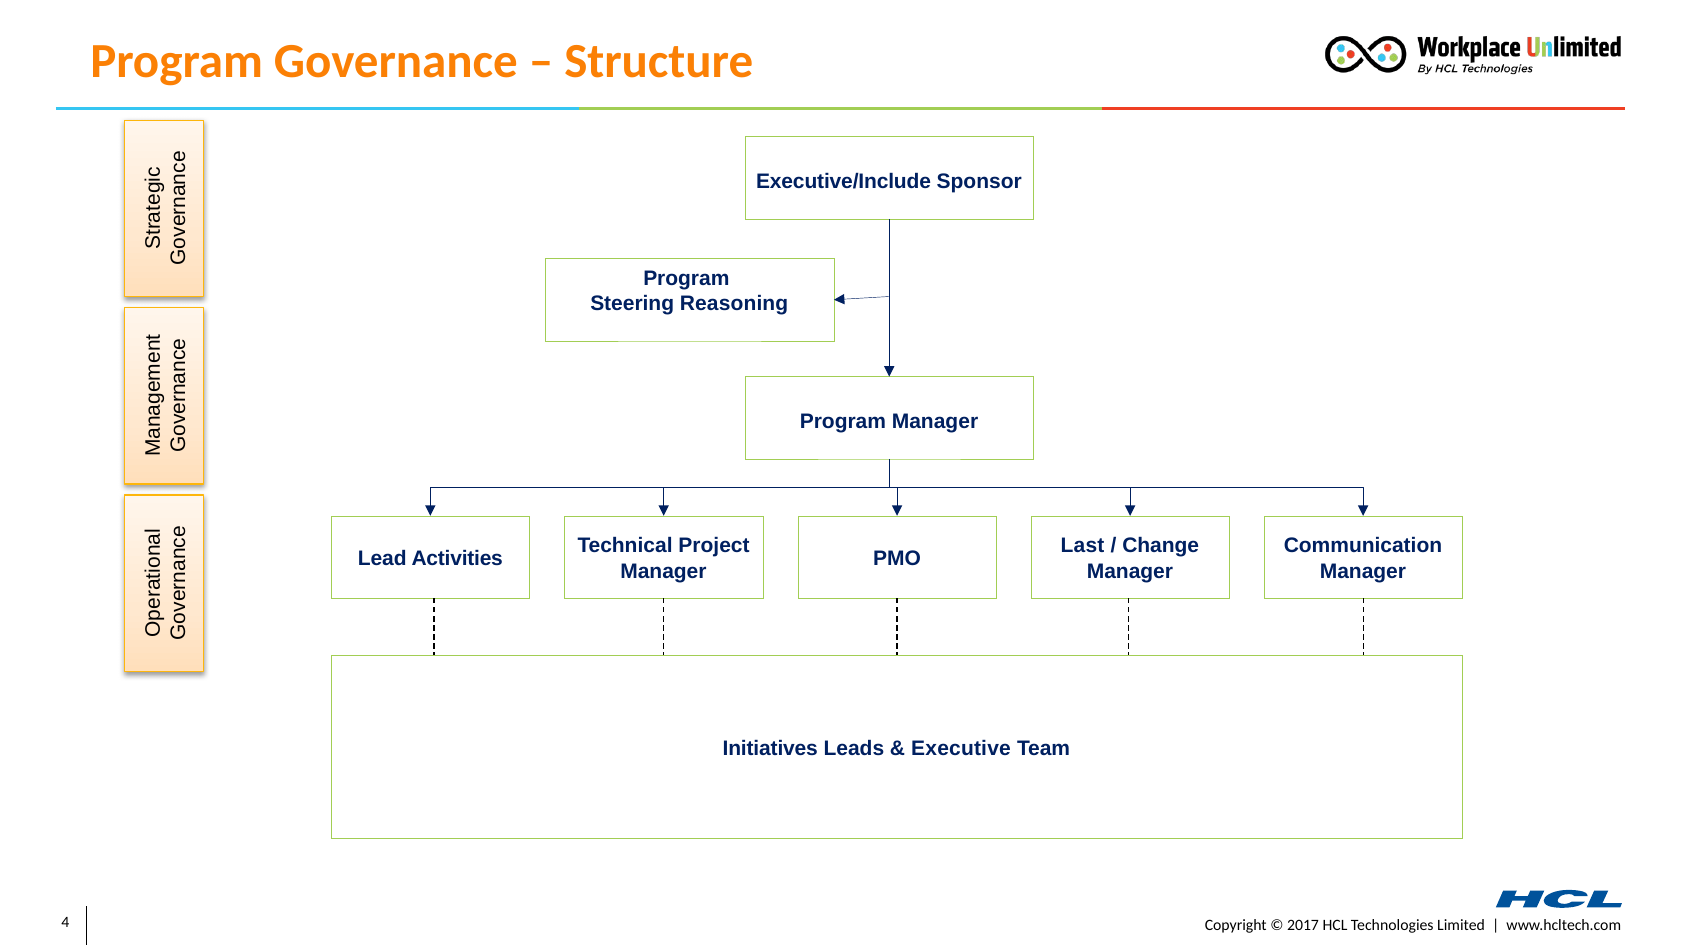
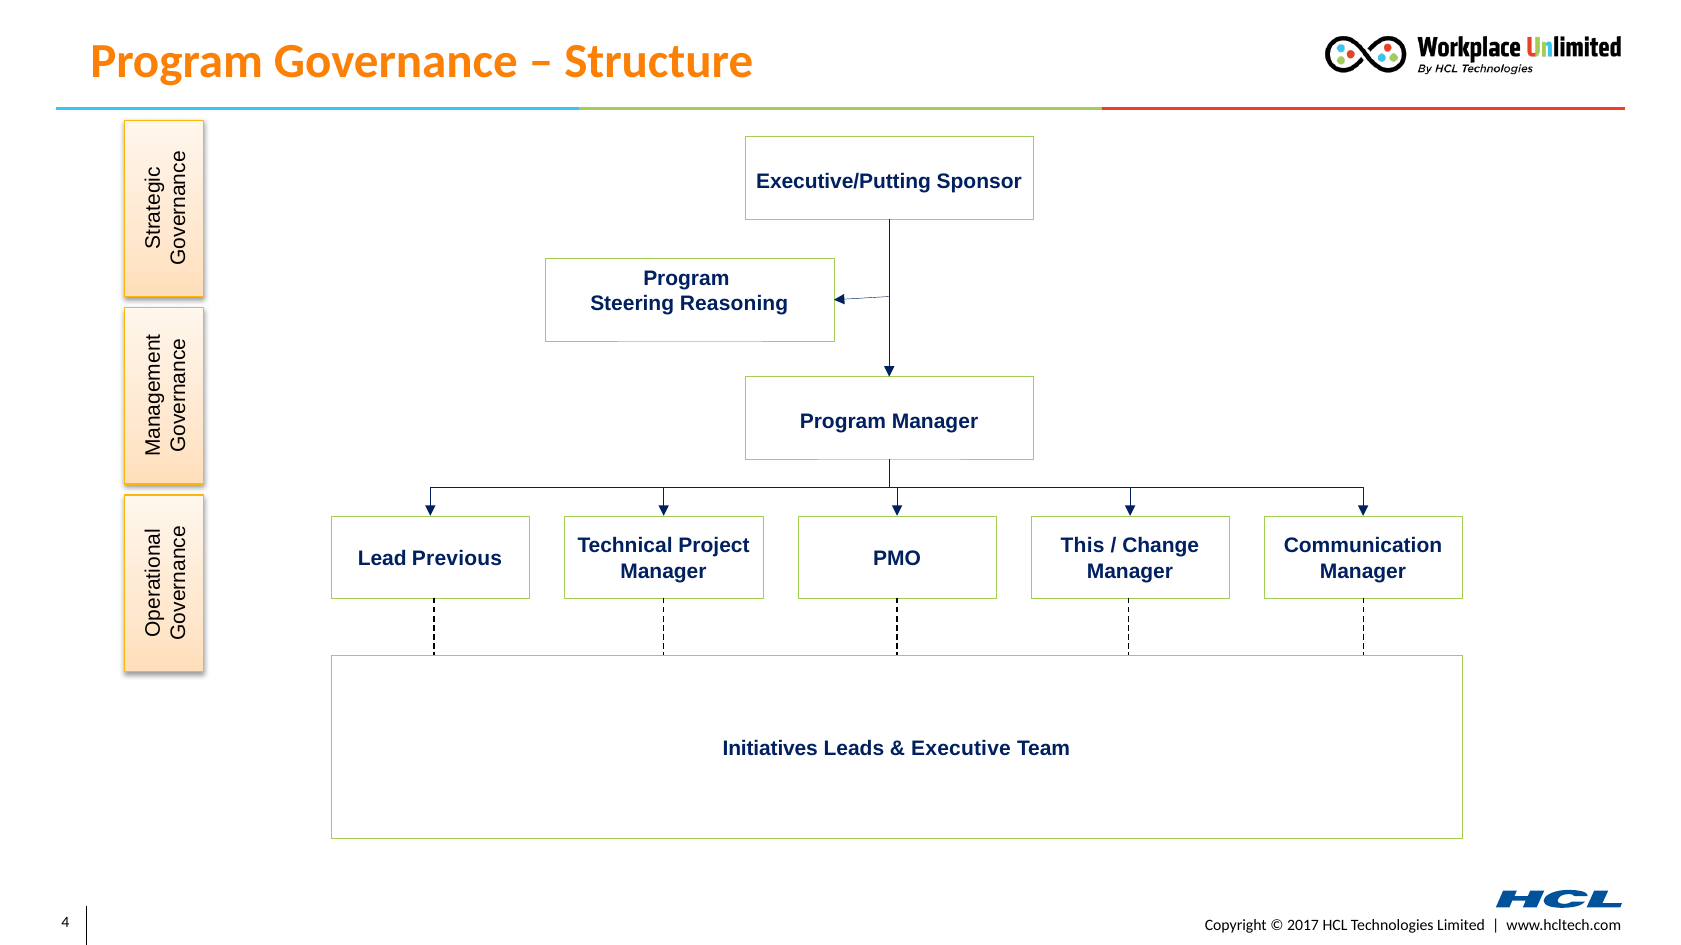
Executive/Include: Executive/Include -> Executive/Putting (844, 182)
Last: Last -> This (1083, 546)
Activities: Activities -> Previous (457, 559)
